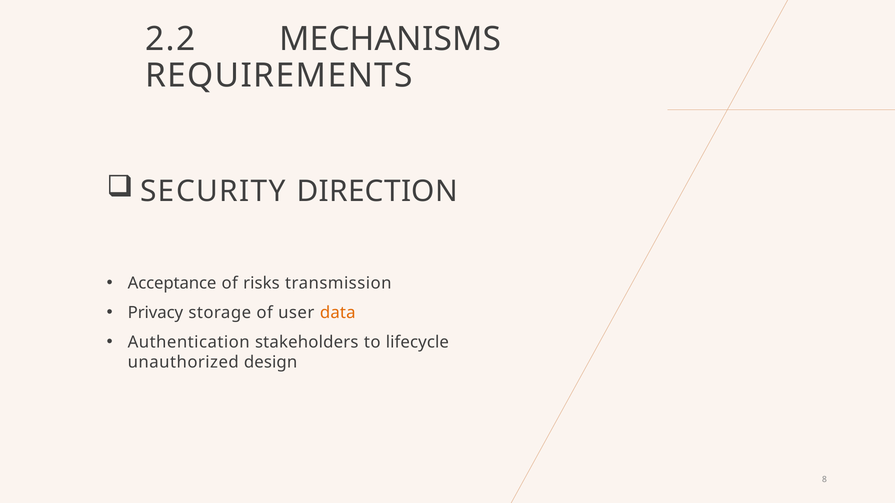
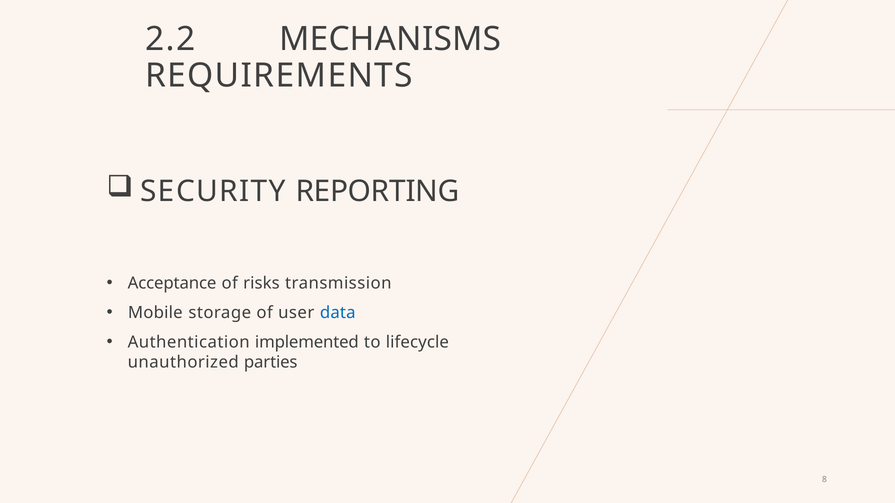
DIRECTION: DIRECTION -> REPORTING (378, 191)
Privacy: Privacy -> Mobile (155, 313)
data colour: orange -> blue (338, 313)
stakeholders: stakeholders -> implemented (307, 342)
design: design -> parties (271, 362)
